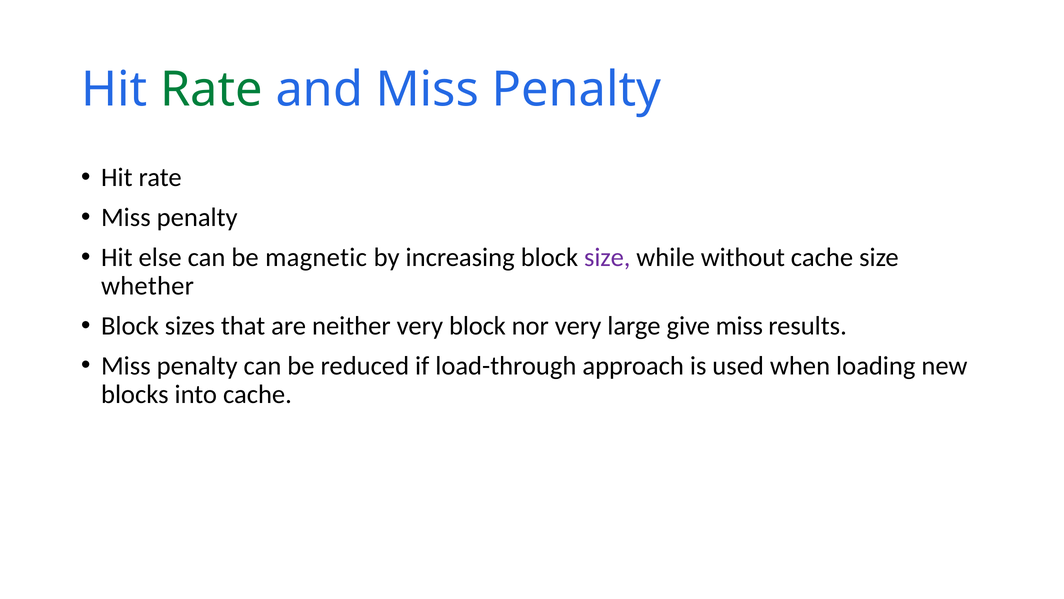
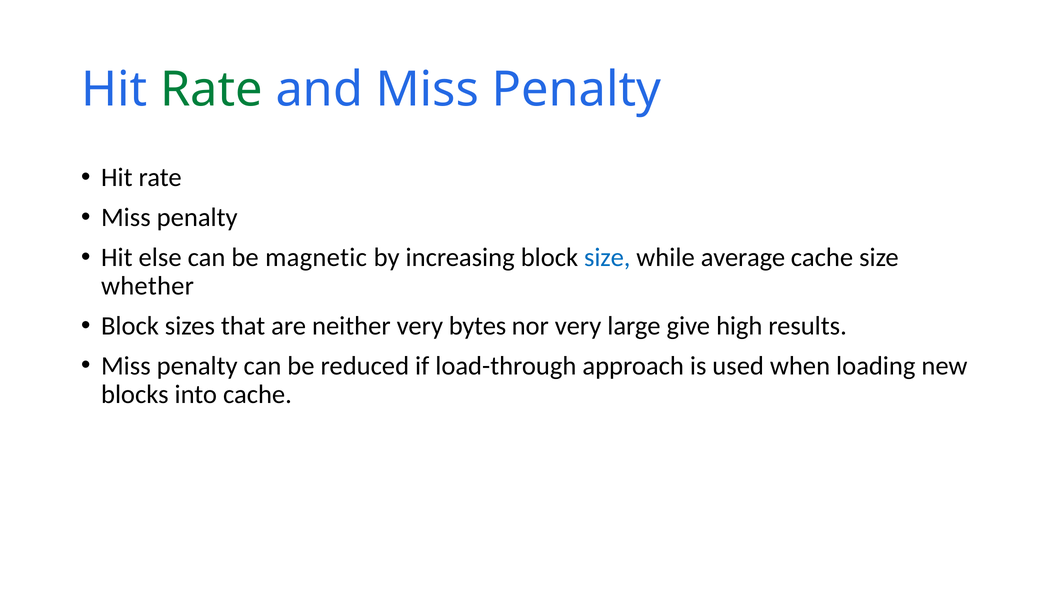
size colour: purple -> blue (607, 257)
without: without -> average (743, 257)
very block: block -> bytes (478, 326)
give miss: miss -> high (739, 326)
